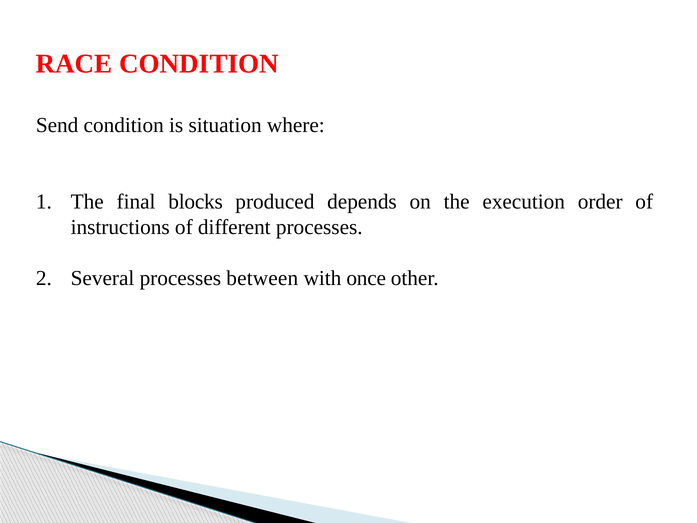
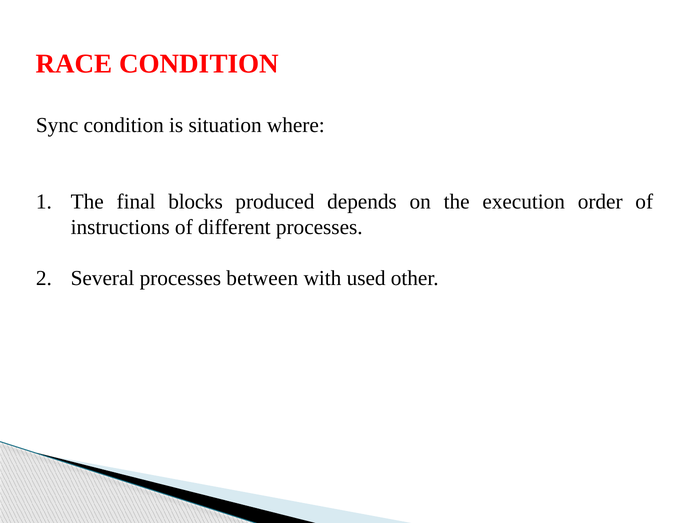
Send: Send -> Sync (57, 125)
once: once -> used (366, 278)
